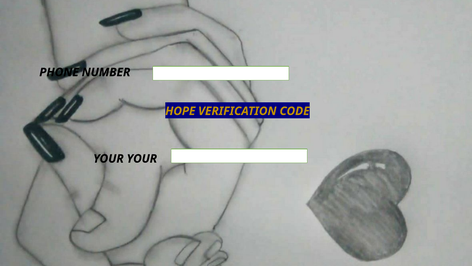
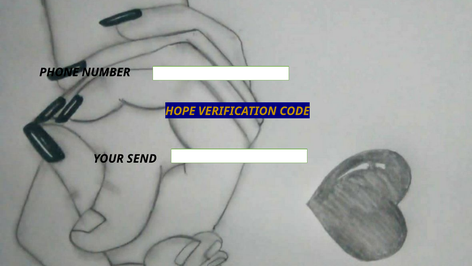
YOUR YOUR: YOUR -> SEND (142, 158)
